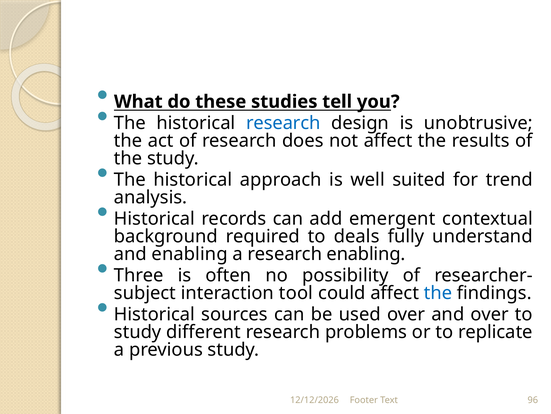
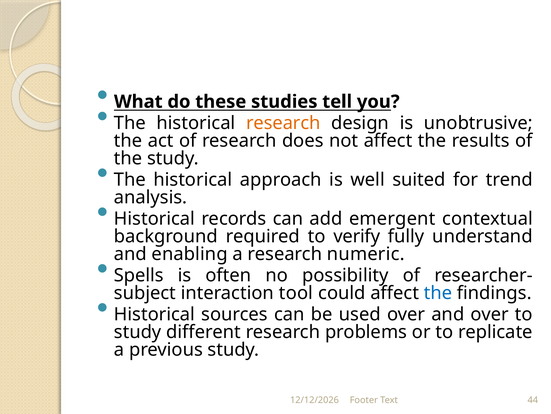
research colour: blue -> orange (283, 123)
deals: deals -> verify (357, 236)
research enabling: enabling -> numeric (366, 254)
Three: Three -> Spells (139, 275)
96: 96 -> 44 (533, 400)
